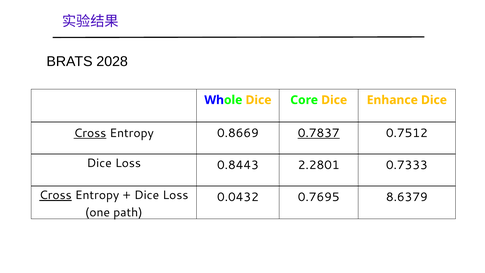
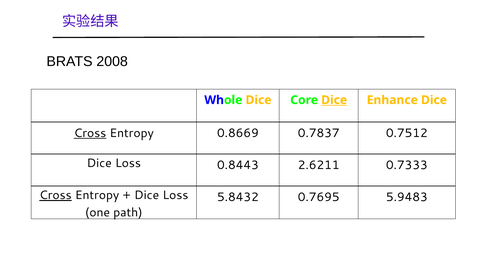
2028: 2028 -> 2008 (112, 61)
Dice underline: none -> present (334, 100)
0.7837 underline: present -> none (319, 133)
2.2801: 2.2801 -> 2.6211 (319, 165)
0.0432: 0.0432 -> 5.8432 (238, 197)
8.6379: 8.6379 -> 5.9483 (407, 197)
